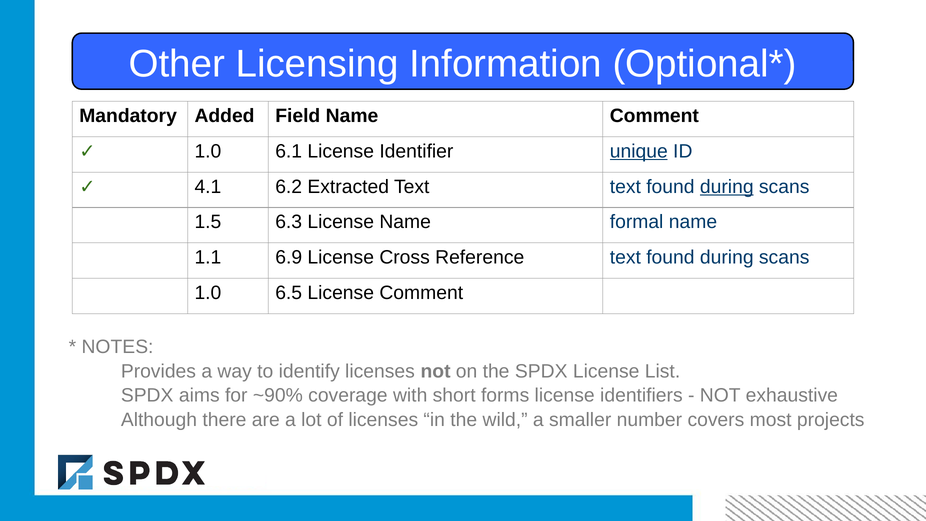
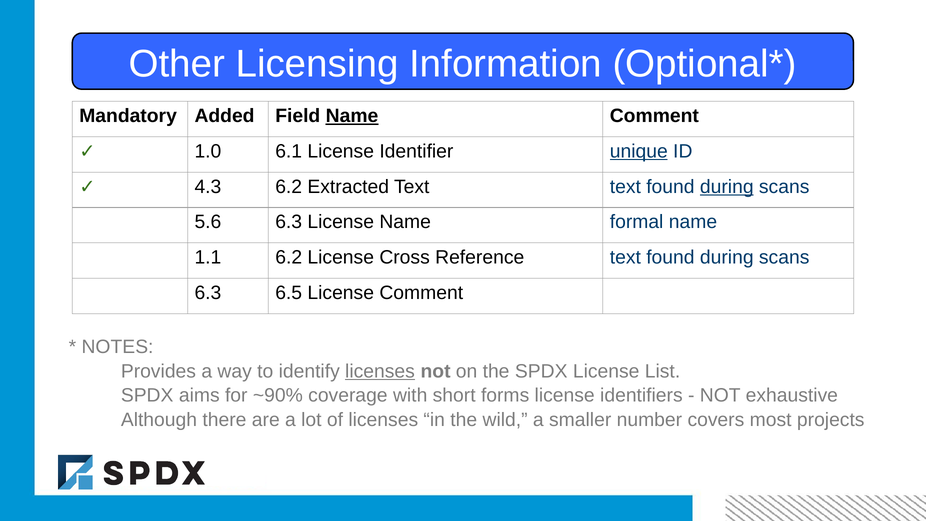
Name underline: none -> present (352, 116)
4.1: 4.1 -> 4.3 (208, 187)
1.5: 1.5 -> 5.6 (208, 222)
1.1 6.9: 6.9 -> 6.2 (289, 257)
1.0: 1.0 -> 6.3 (208, 293)
licenses underline: none -> present (380, 371)
